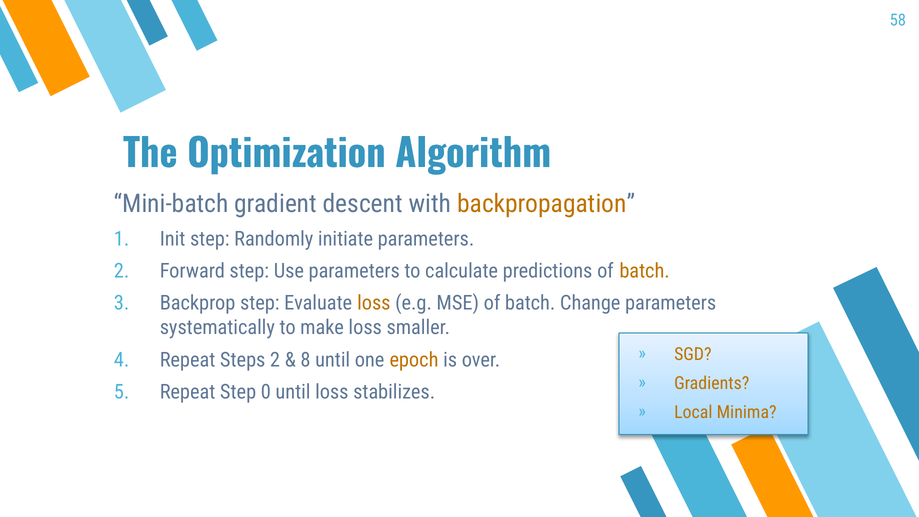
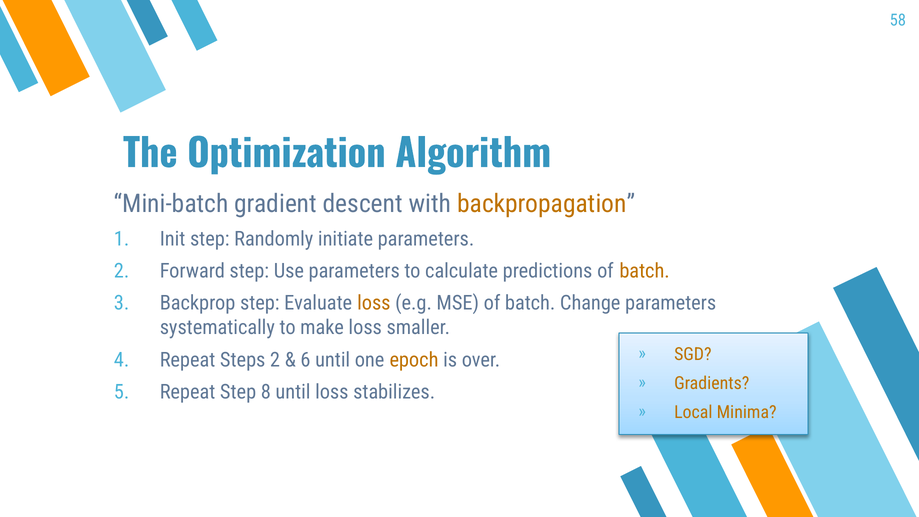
8: 8 -> 6 (305, 360)
0: 0 -> 8 (266, 392)
